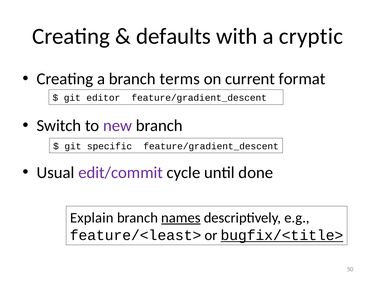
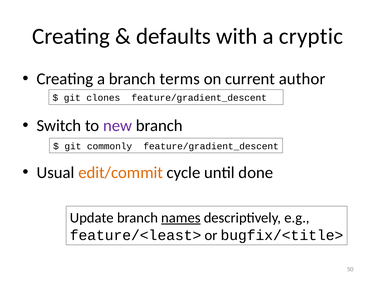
format: format -> author (302, 79)
editor: editor -> clones (103, 98)
specific: specific -> commonly (110, 146)
edit/commit colour: purple -> orange (121, 173)
Explain: Explain -> Update (92, 218)
bugfix/<title> underline: present -> none (282, 235)
